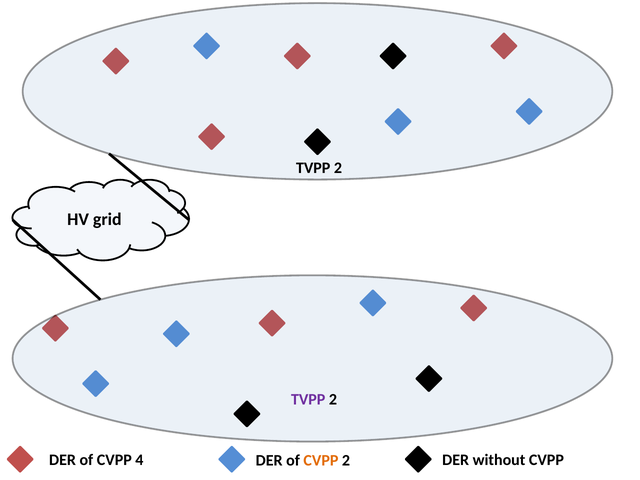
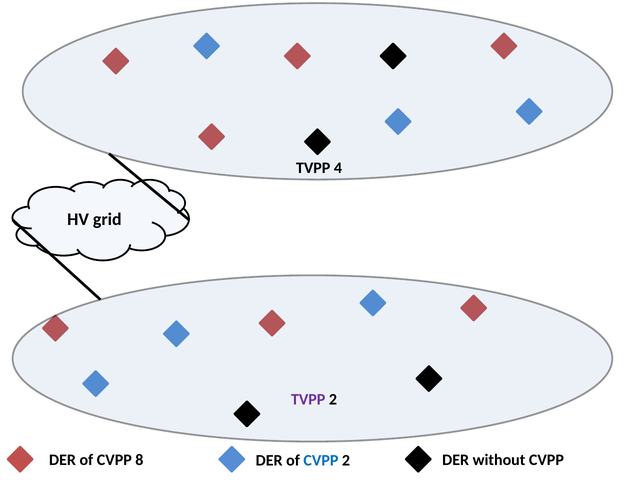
2: 2 -> 4 (338, 168)
4: 4 -> 8 (139, 460)
CVPP colour: orange -> blue (321, 460)
